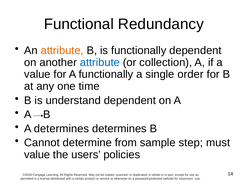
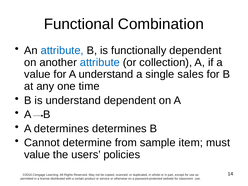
Redundancy: Redundancy -> Combination (161, 24)
attribute colour: orange -> blue (62, 51)
A functionally: functionally -> understand (106, 74)
order: order -> sales (190, 74)
step: step -> item (191, 143)
